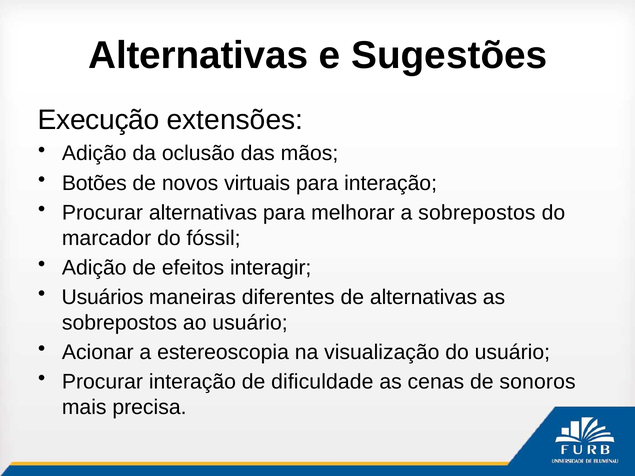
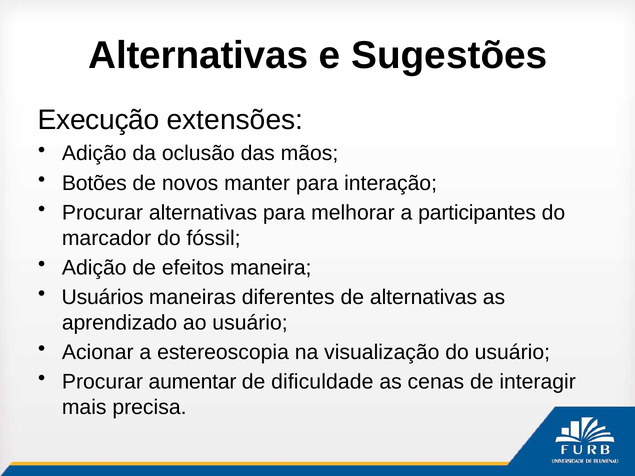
virtuais: virtuais -> manter (257, 183)
a sobrepostos: sobrepostos -> participantes (477, 213)
interagir: interagir -> maneira (271, 268)
sobrepostos: sobrepostos -> aprendizado (120, 323)
Procurar interação: interação -> aumentar (193, 382)
sonoros: sonoros -> interagir (538, 382)
